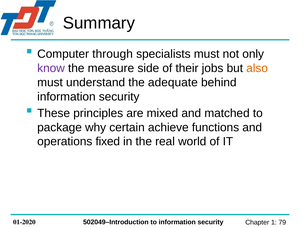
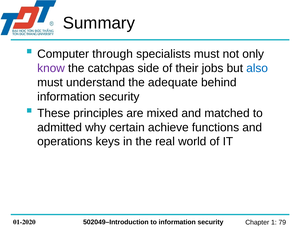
measure: measure -> catchpas (111, 68)
also colour: orange -> blue (257, 68)
package: package -> admitted (60, 127)
fixed: fixed -> keys (108, 142)
